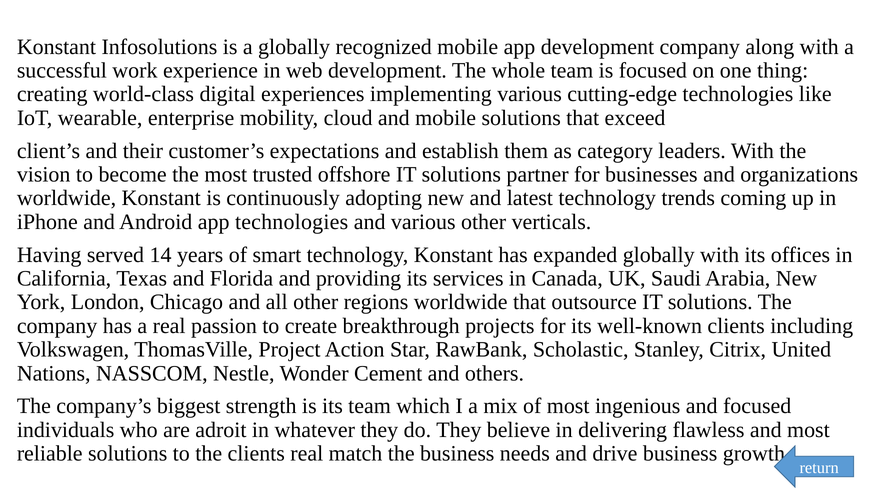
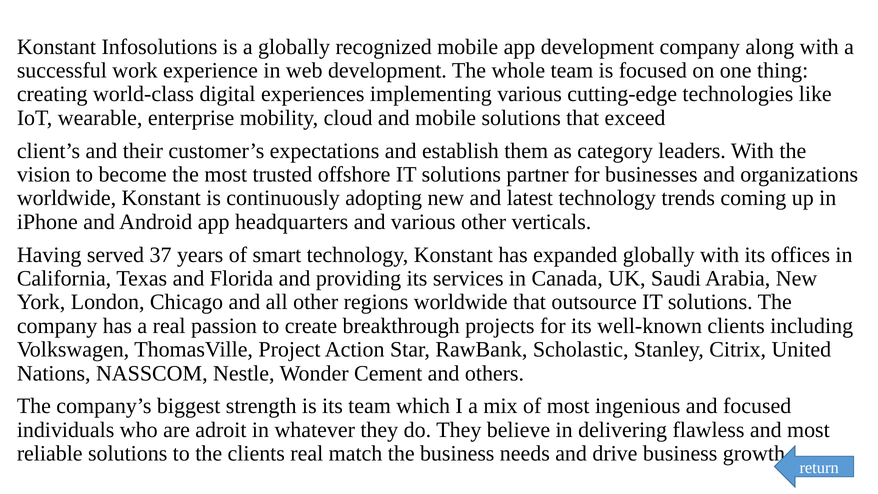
app technologies: technologies -> headquarters (292, 222)
14: 14 -> 37 (161, 255)
